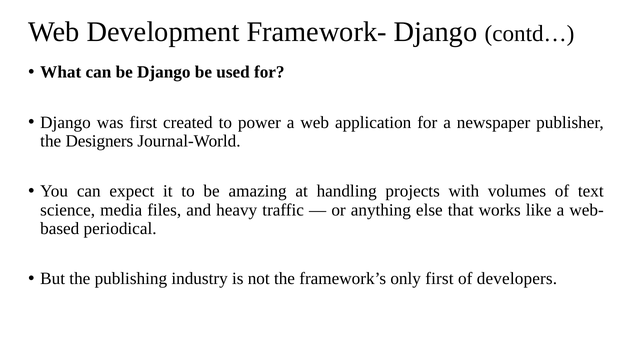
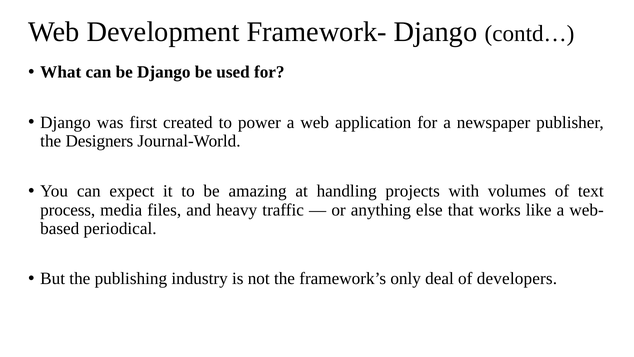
science: science -> process (68, 210)
only first: first -> deal (440, 278)
